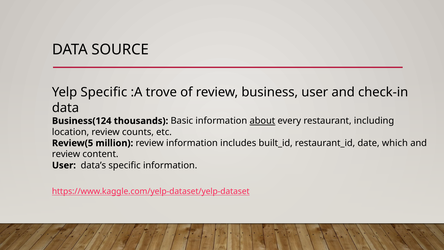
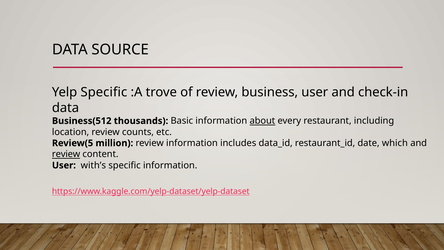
Business(124: Business(124 -> Business(512 (82, 121)
built_id: built_id -> data_id (276, 143)
review underline: none -> present (66, 154)
data’s: data’s -> with’s (93, 165)
